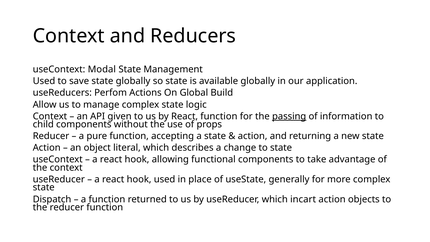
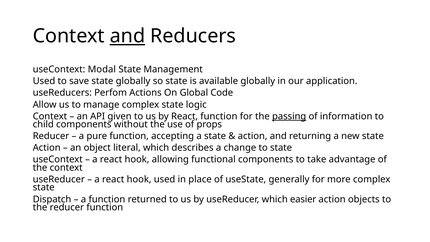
and underline: none -> present (127, 36)
Build: Build -> Code (222, 93)
incart: incart -> easier (303, 199)
